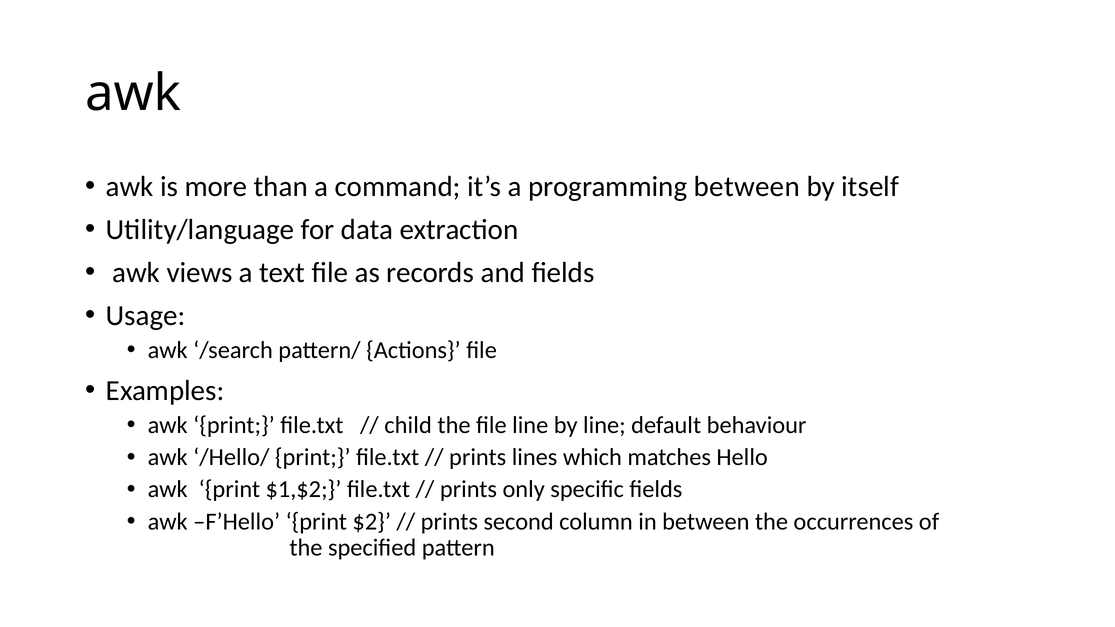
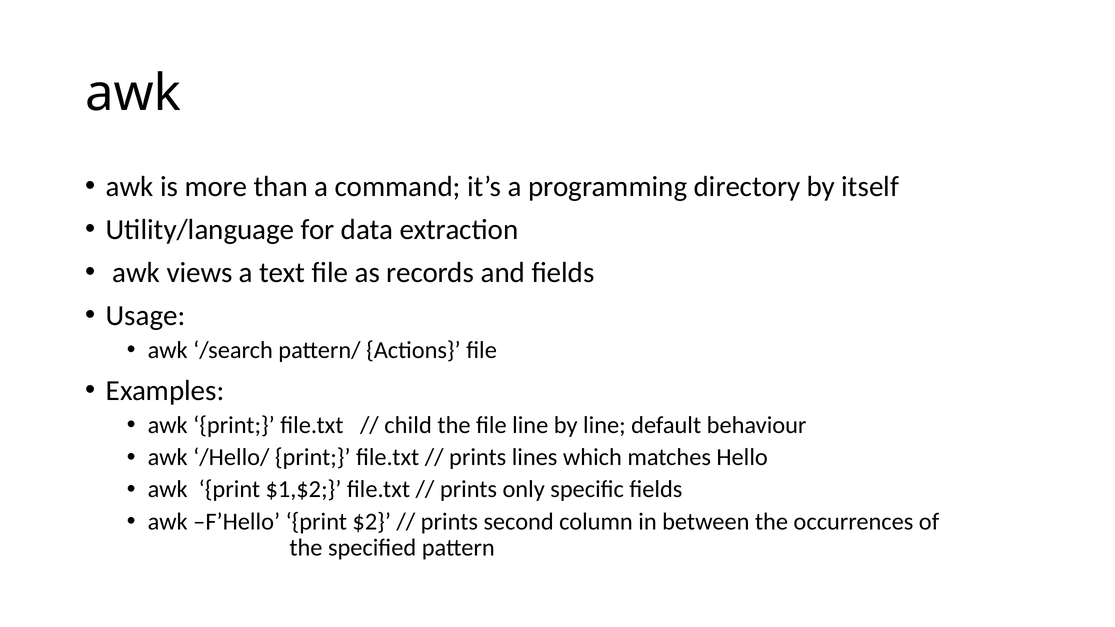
programming between: between -> directory (747, 187)
